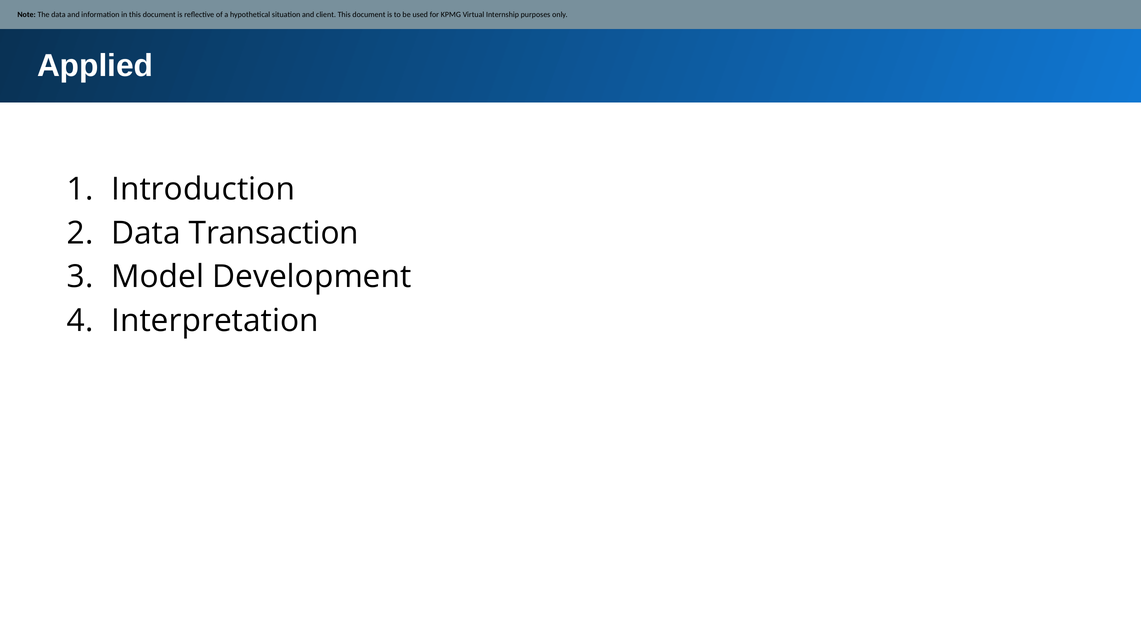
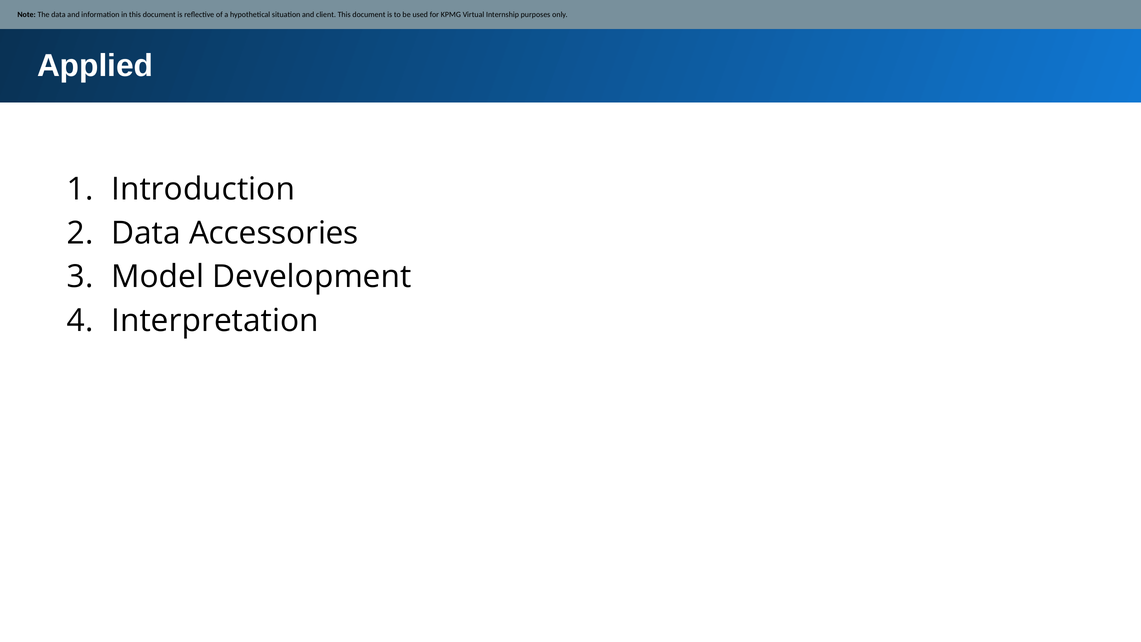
Transaction: Transaction -> Accessories (274, 233)
